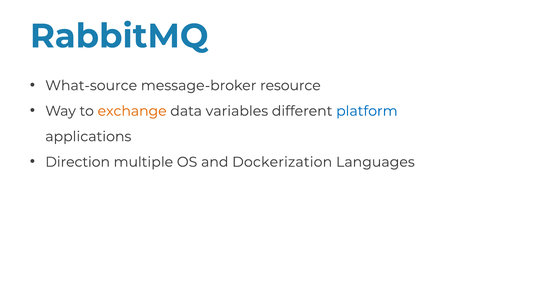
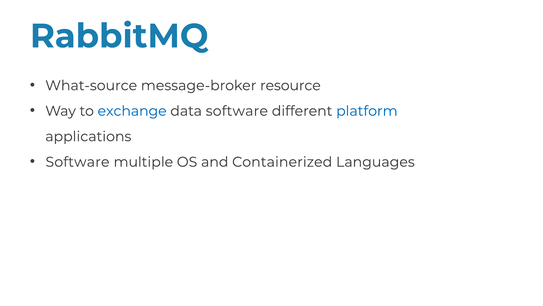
exchange colour: orange -> blue (132, 111)
data variables: variables -> software (237, 111)
Direction: Direction -> Software (78, 162)
Dockerization: Dockerization -> Containerized (282, 162)
